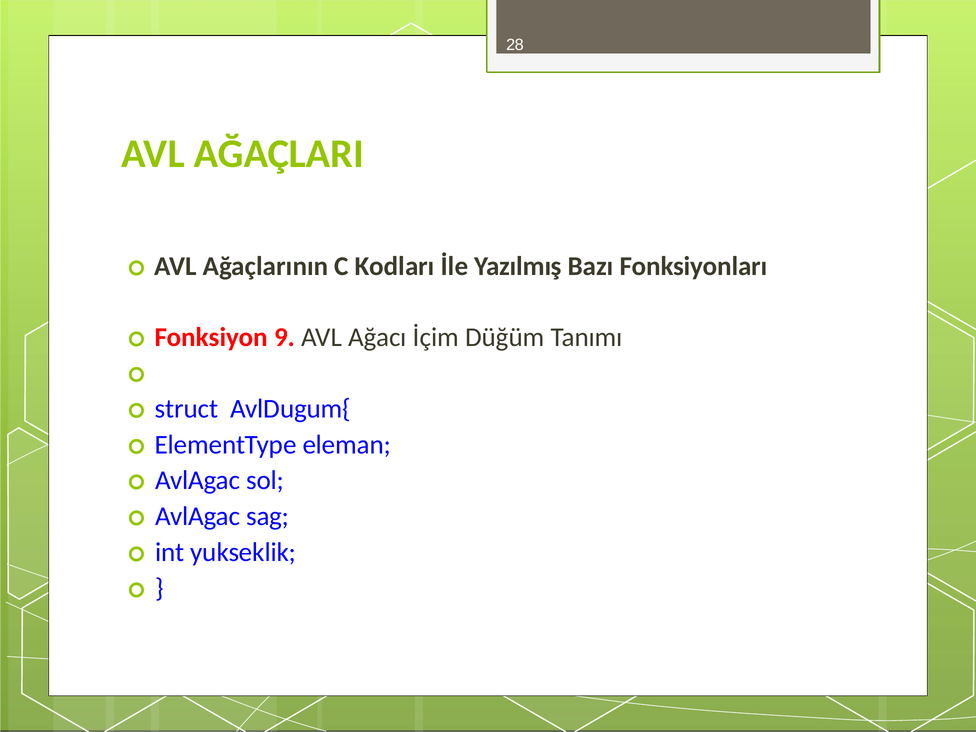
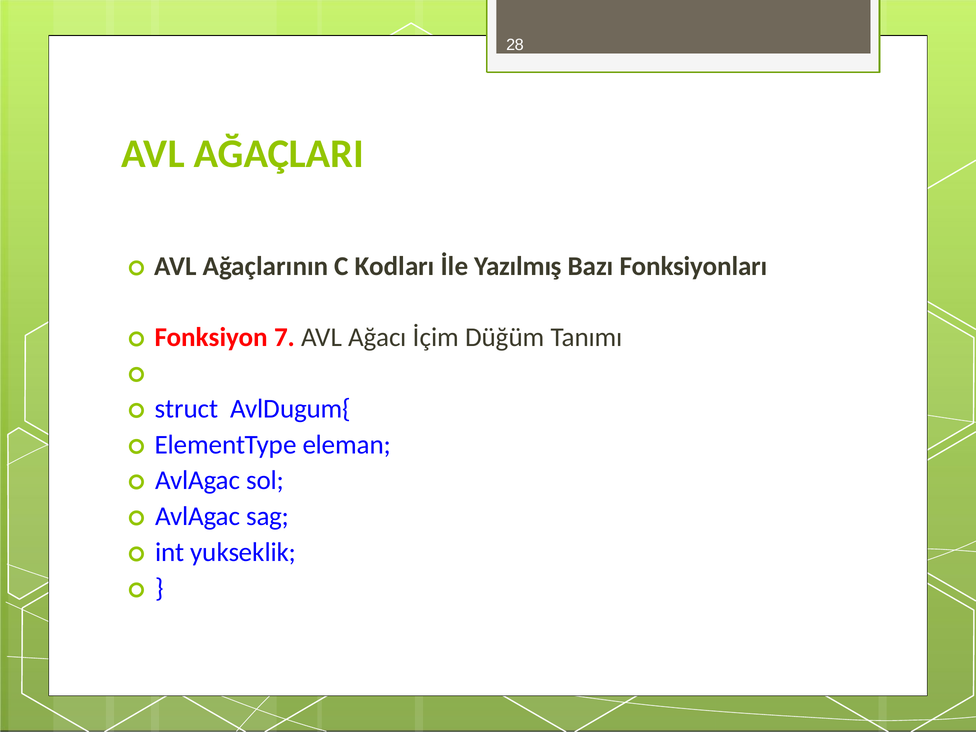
9: 9 -> 7 (285, 337)
